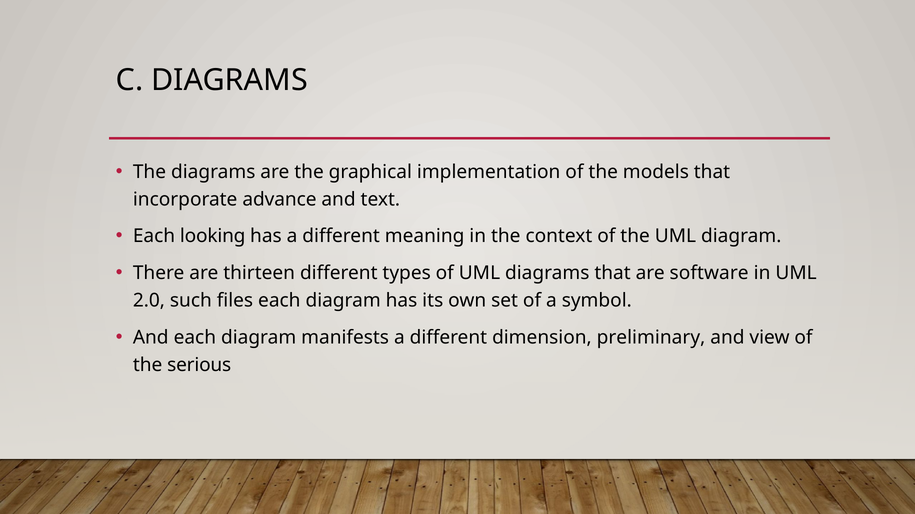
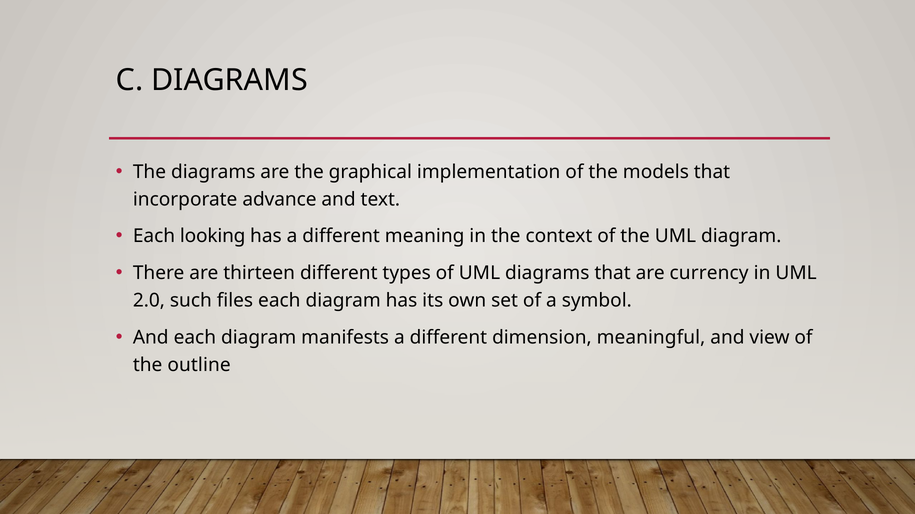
software: software -> currency (709, 273)
preliminary: preliminary -> meaningful (651, 338)
serious: serious -> outline (199, 365)
